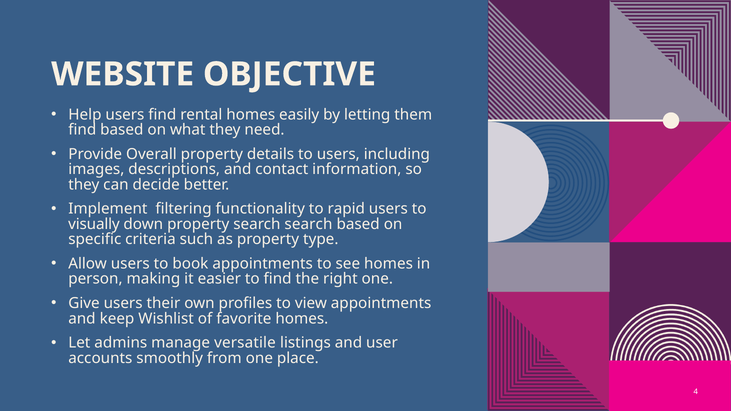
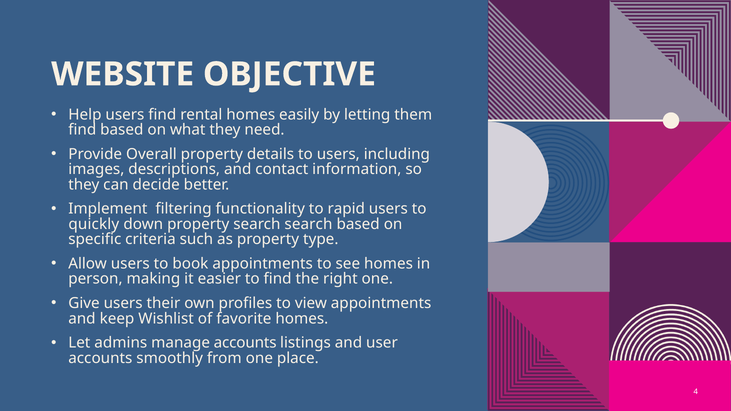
visually: visually -> quickly (94, 224)
manage versatile: versatile -> accounts (245, 343)
